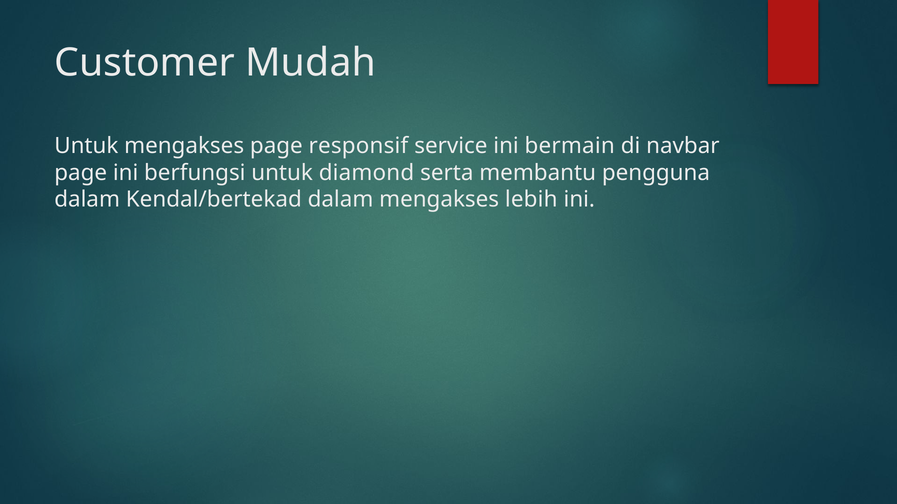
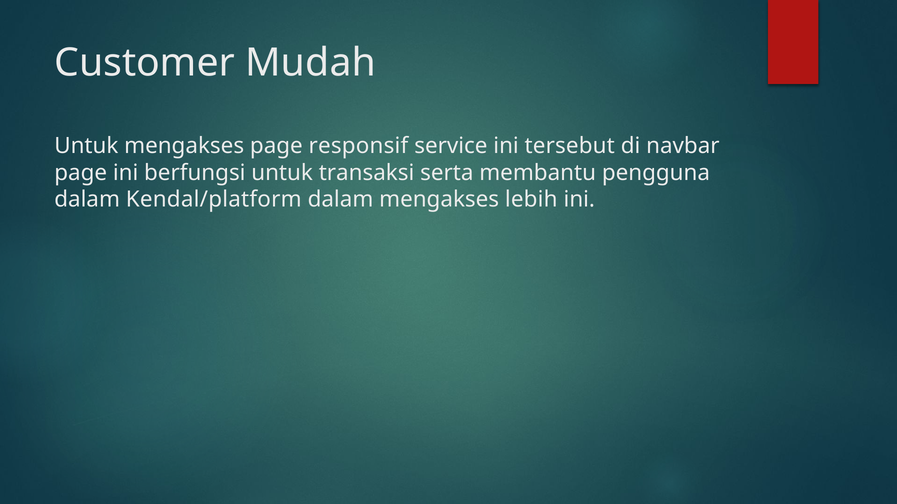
bermain: bermain -> tersebut (570, 146)
diamond: diamond -> transaksi (367, 173)
Kendal/bertekad: Kendal/bertekad -> Kendal/platform (214, 200)
